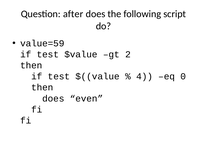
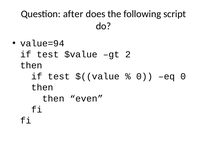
value=59: value=59 -> value=94 (42, 43)
4: 4 -> 0 (144, 77)
does: does -> then (53, 99)
